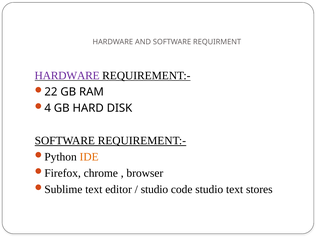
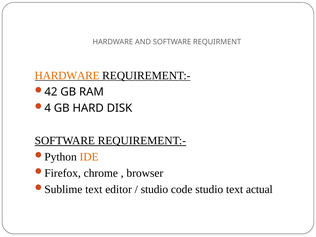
HARDWARE colour: purple -> orange (67, 76)
22: 22 -> 42 (51, 92)
stores: stores -> actual (259, 189)
